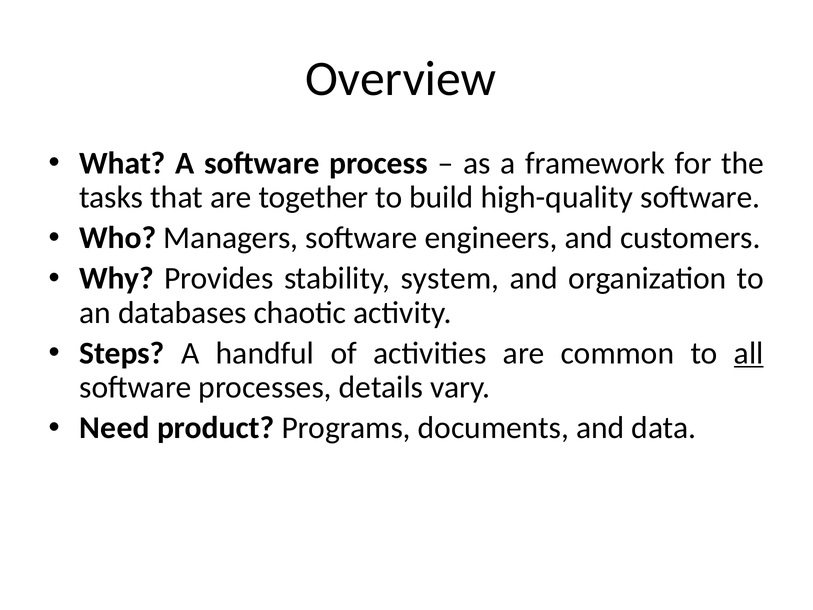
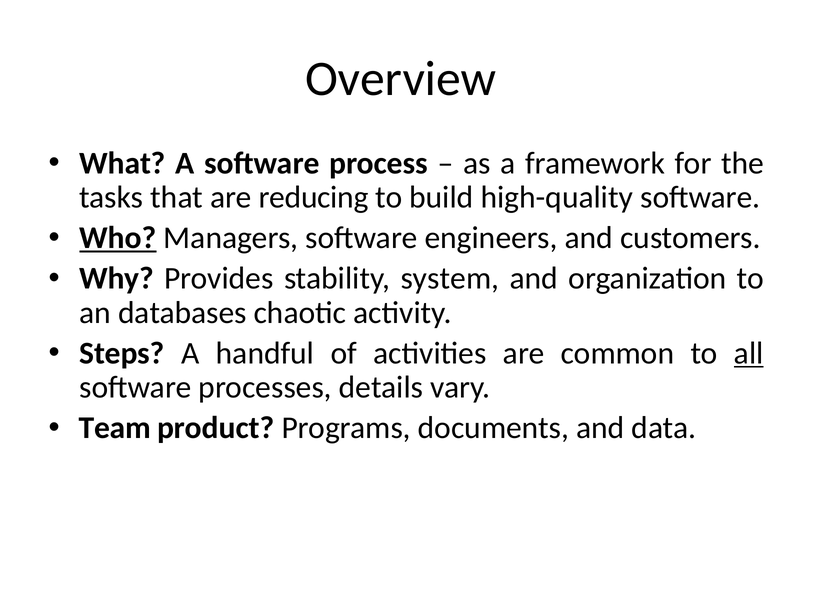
together: together -> reducing (314, 197)
Who underline: none -> present (118, 238)
Need: Need -> Team (115, 428)
